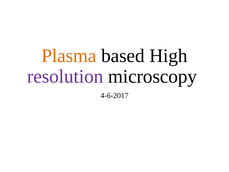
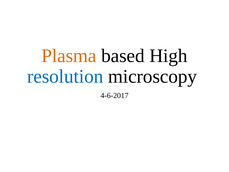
resolution colour: purple -> blue (65, 76)
